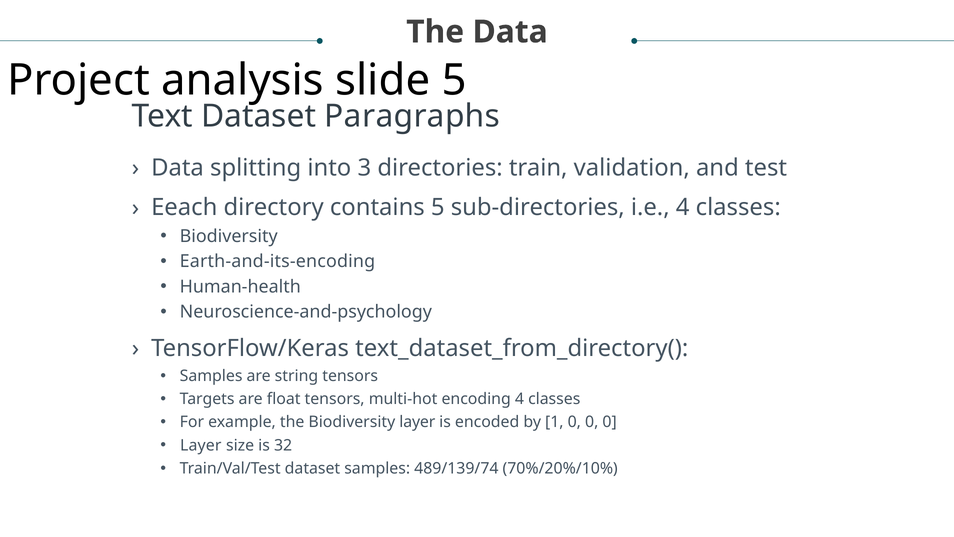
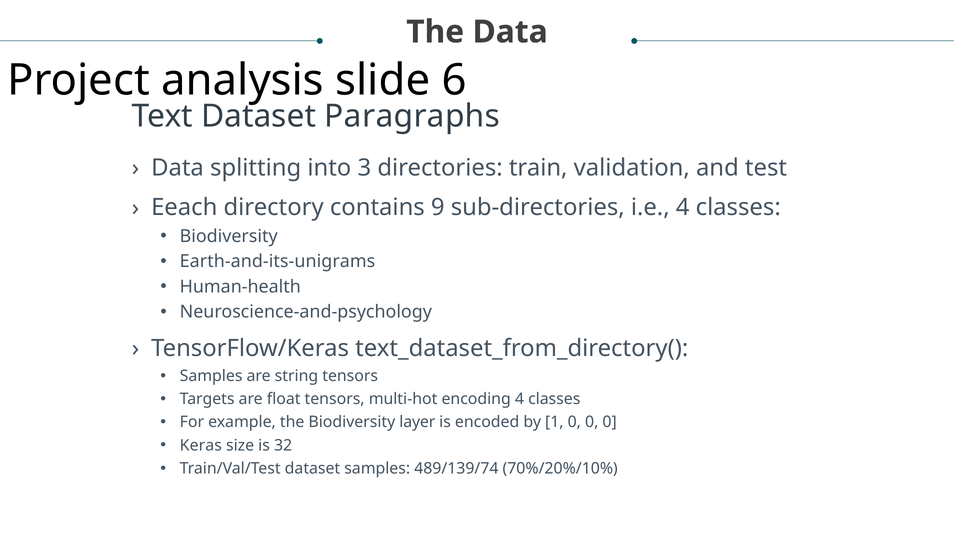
slide 5: 5 -> 6 (454, 80)
contains 5: 5 -> 9 (438, 207)
Earth-and-its-encoding: Earth-and-its-encoding -> Earth-and-its-unigrams (278, 261)
Layer: Layer -> Keras (201, 445)
